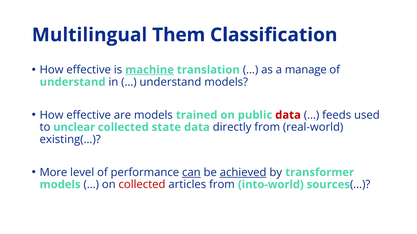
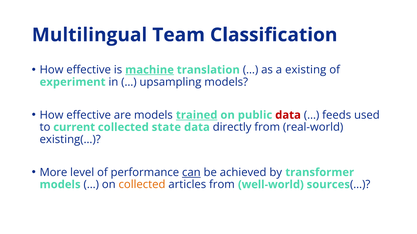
Them: Them -> Team (179, 35)
manage: manage -> existing (306, 70)
understand: understand -> experiment (73, 82)
understand: understand -> upsampling (170, 82)
trained underline: none -> present (197, 115)
unclear: unclear -> current (74, 127)
achieved underline: present -> none (243, 173)
collected colour: red -> orange (142, 185)
into-world: into-world -> well-world (271, 185)
